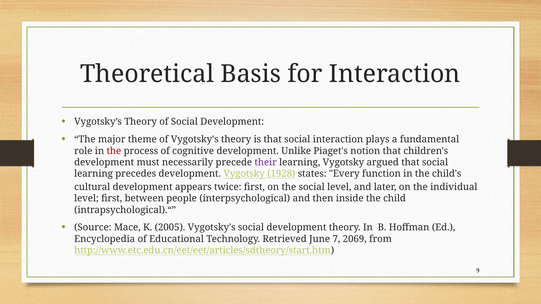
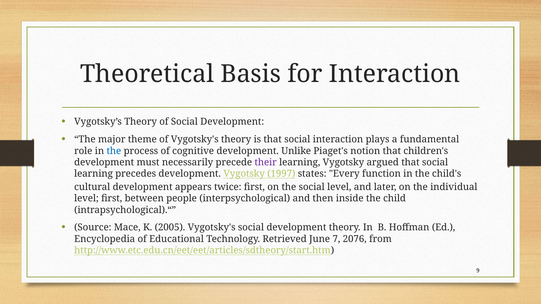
the colour: red -> blue (114, 151)
1928: 1928 -> 1997 (281, 174)
2069: 2069 -> 2076 (355, 239)
